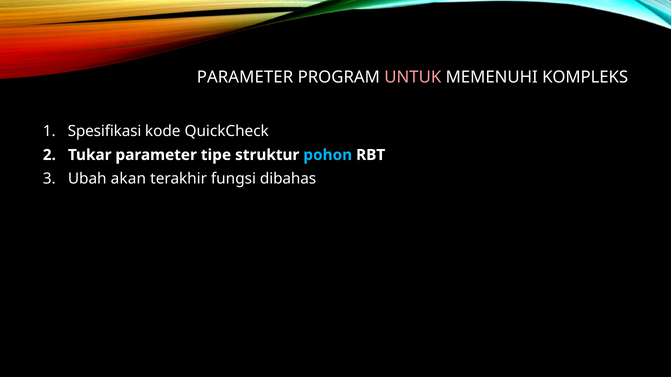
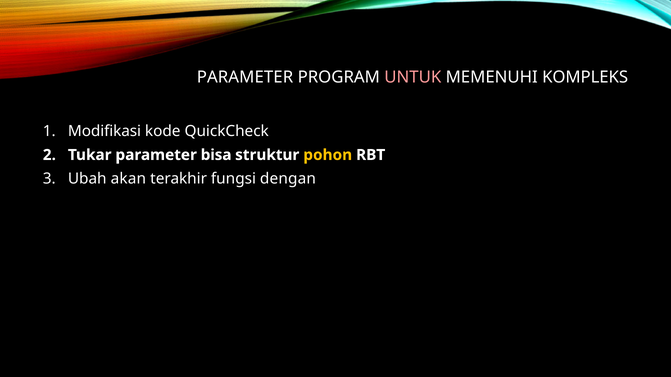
Spesifikasi: Spesifikasi -> Modifikasi (105, 131)
tipe: tipe -> bisa (216, 155)
pohon colour: light blue -> yellow (328, 155)
dibahas: dibahas -> dengan (288, 179)
